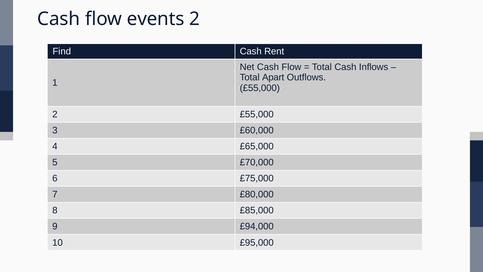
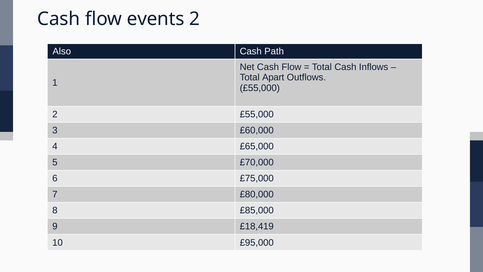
Find: Find -> Also (62, 51)
Rent: Rent -> Path (274, 51)
£94,000: £94,000 -> £18,419 (257, 226)
